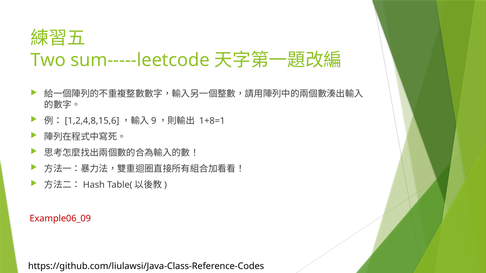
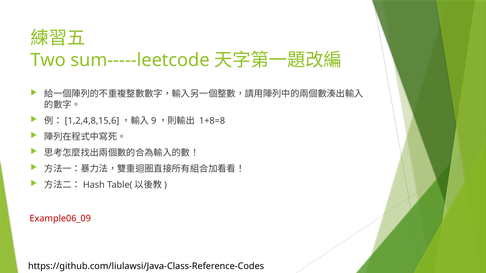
1+8=1: 1+8=1 -> 1+8=8 (212, 121)
